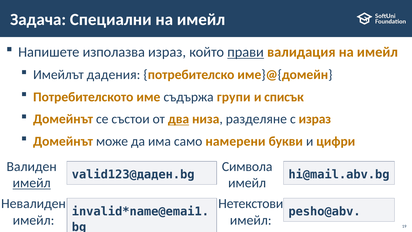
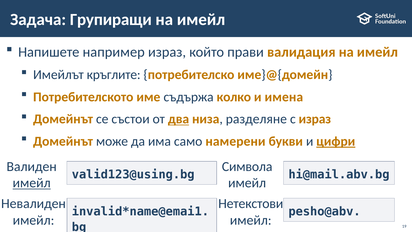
Специални: Специални -> Групиращи (111, 19)
изполазва: изполазва -> например (114, 52)
прави underline: present -> none (246, 52)
дадения: дадения -> кръглите (114, 75)
групи: групи -> колко (234, 97)
списък: списък -> имена (284, 97)
цифри underline: none -> present (336, 141)
valid123@даден.bg: valid123@даден.bg -> valid123@using.bg (133, 174)
